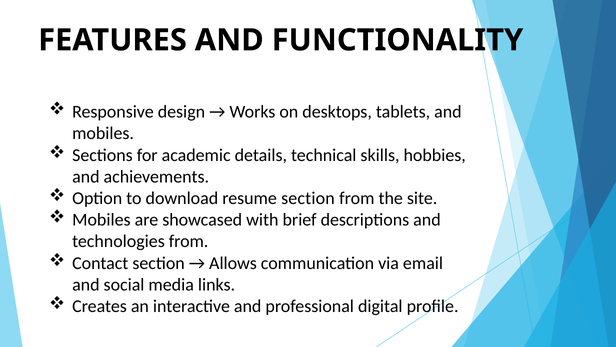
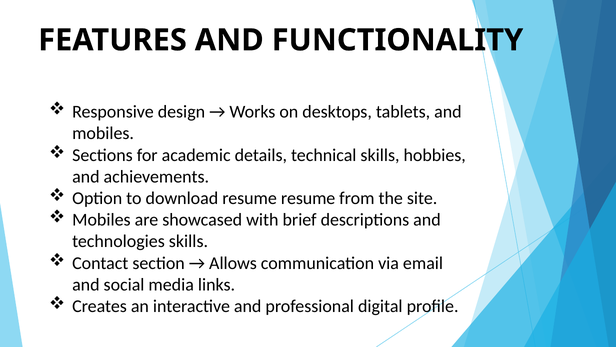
resume section: section -> resume (308, 198)
technologies from: from -> skills (188, 241)
